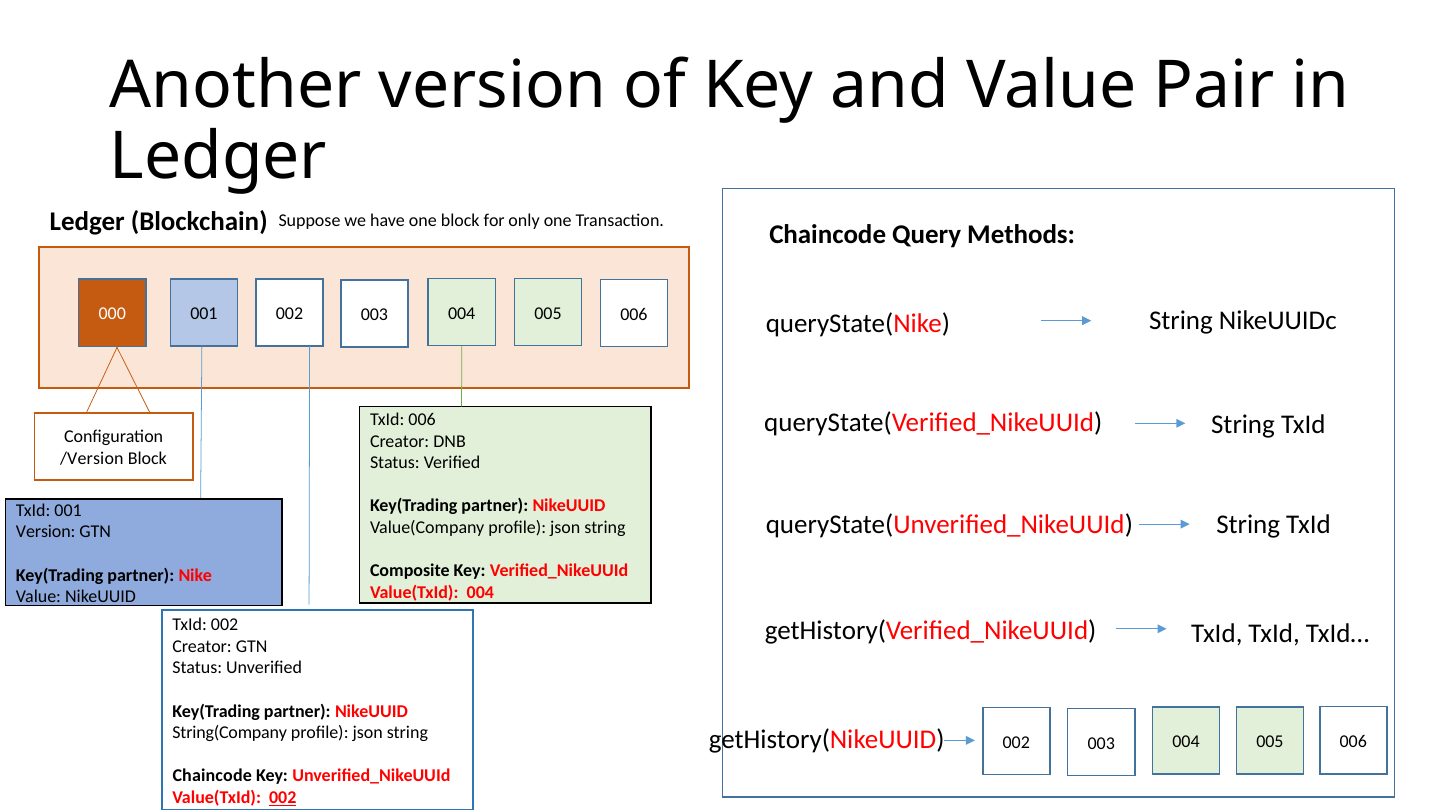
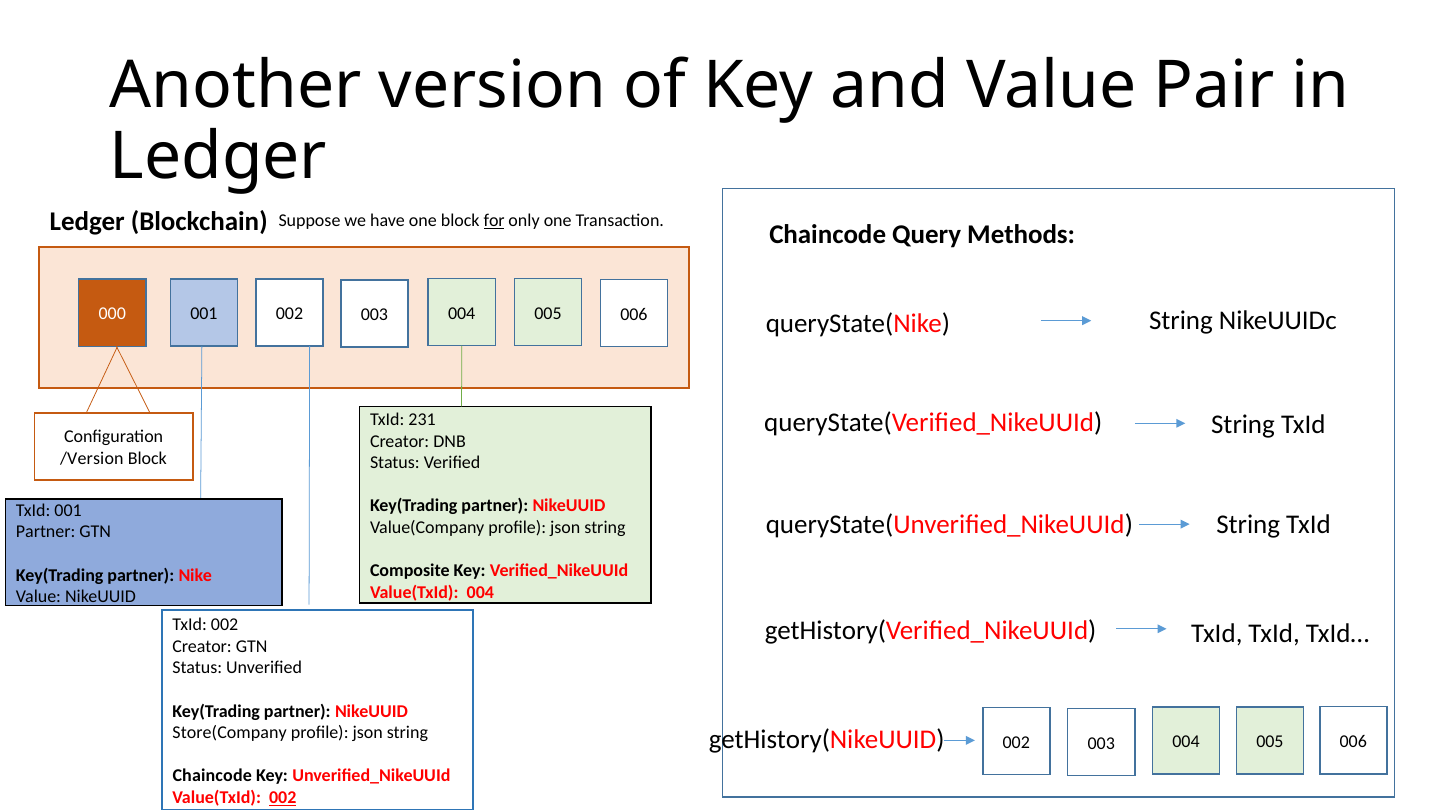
for underline: none -> present (494, 221)
TxId 006: 006 -> 231 (422, 420)
Version: Version -> Partner (46, 532)
String(Company: String(Company -> Store(Company (230, 733)
